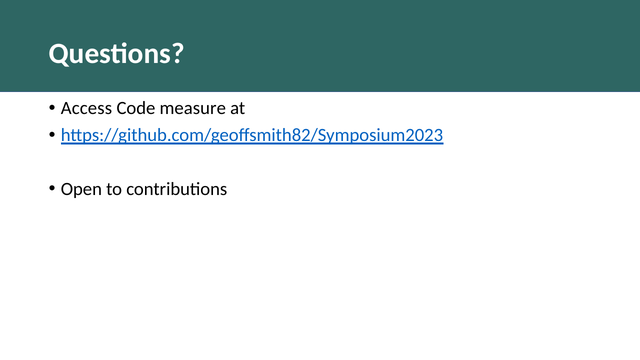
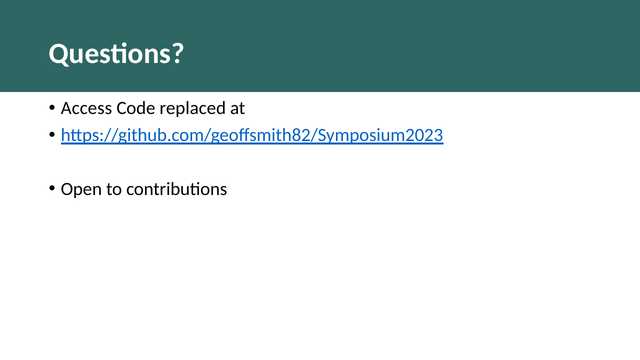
measure: measure -> replaced (193, 108)
